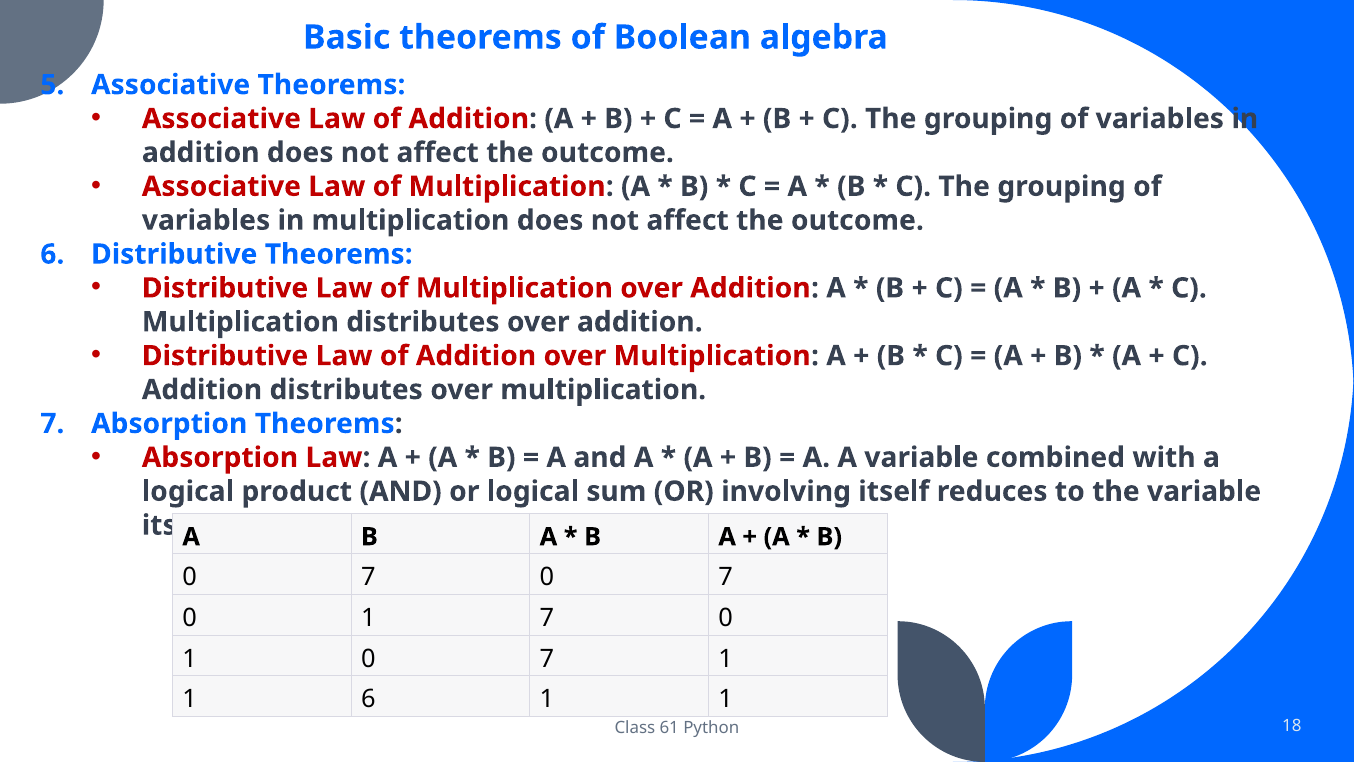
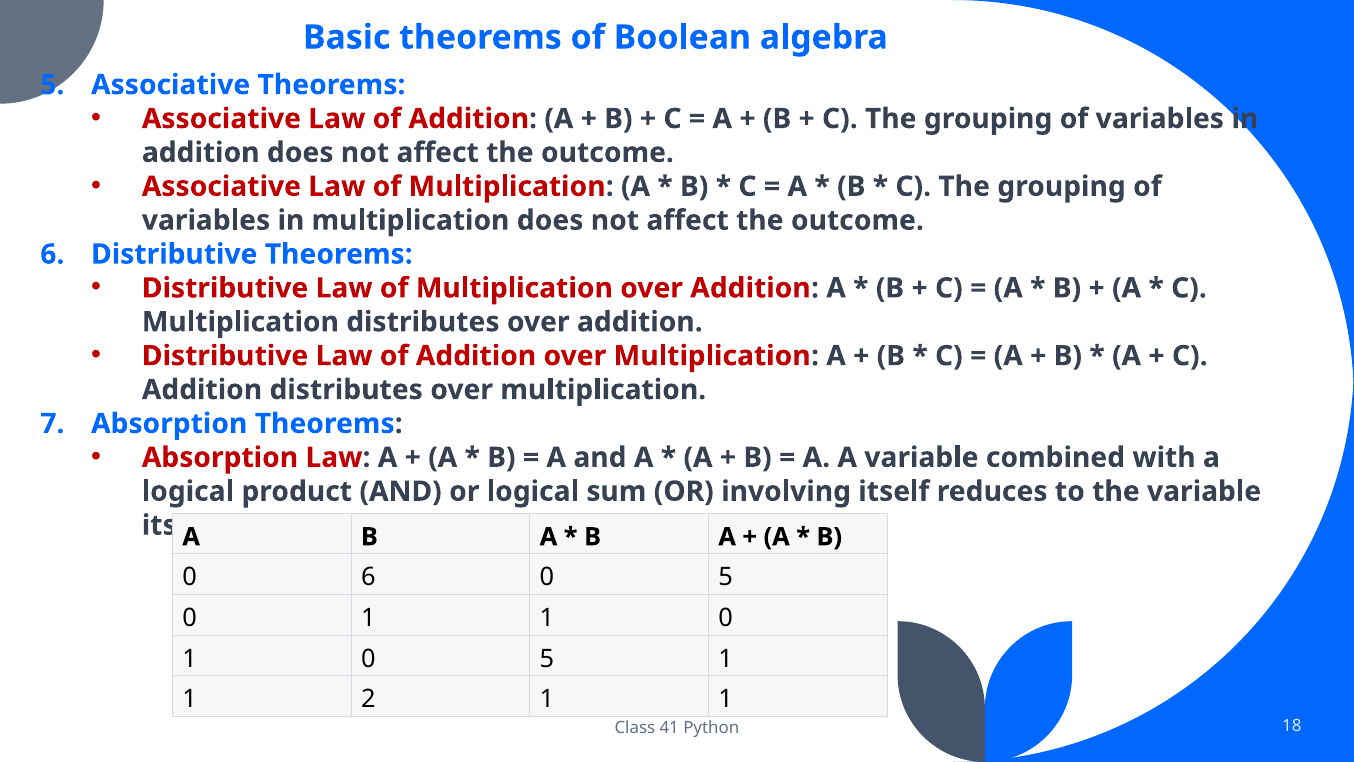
7: 7 -> 6 (368, 577)
7: 7 -> 5 (726, 577)
0 1 7: 7 -> 1 (547, 618)
1 0 7: 7 -> 5 (547, 659)
1 6: 6 -> 2 (368, 699)
61: 61 -> 41 (669, 727)
